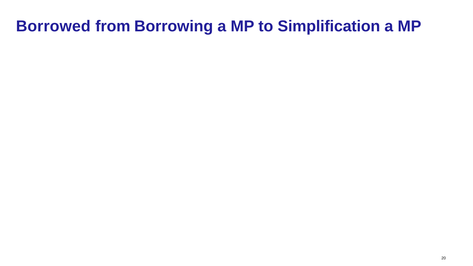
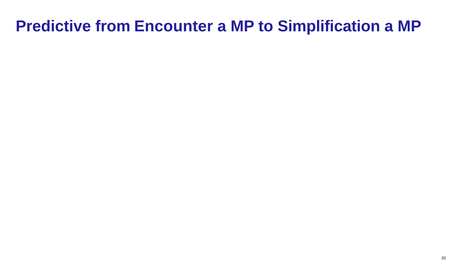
Borrowed: Borrowed -> Predictive (53, 26)
Borrowing: Borrowing -> Encounter (174, 26)
